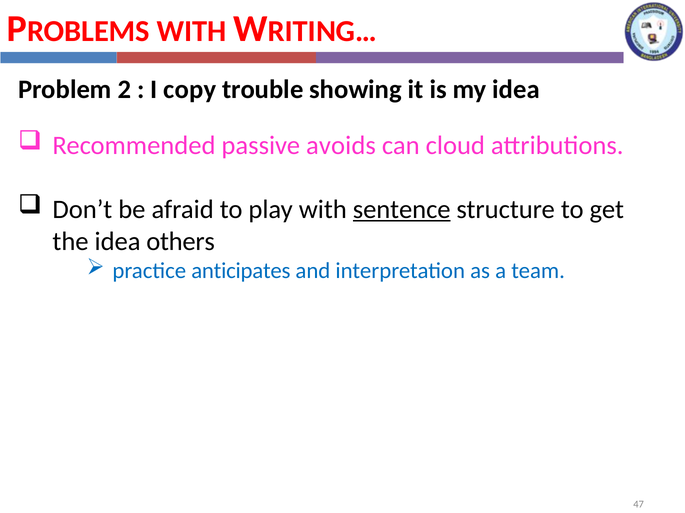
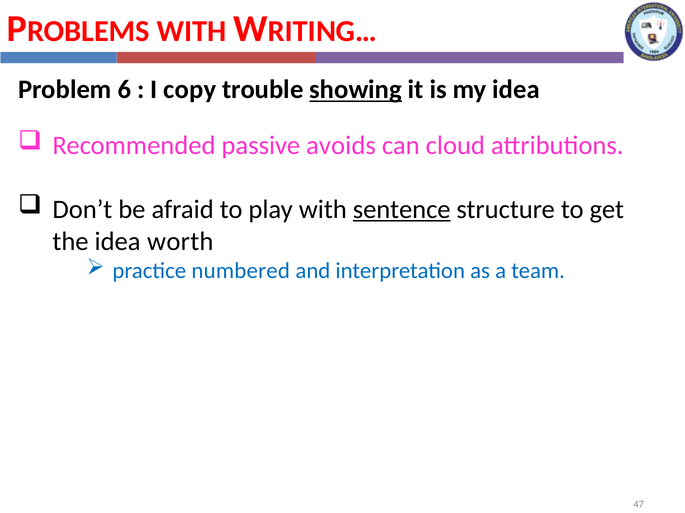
2: 2 -> 6 (124, 90)
showing underline: none -> present (356, 90)
others: others -> worth (180, 242)
anticipates: anticipates -> numbered (241, 271)
